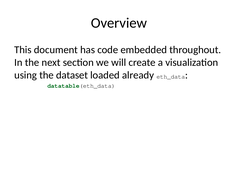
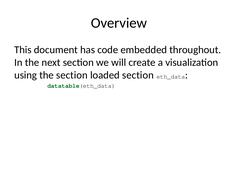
the dataset: dataset -> section (72, 75)
loaded already: already -> section (138, 75)
